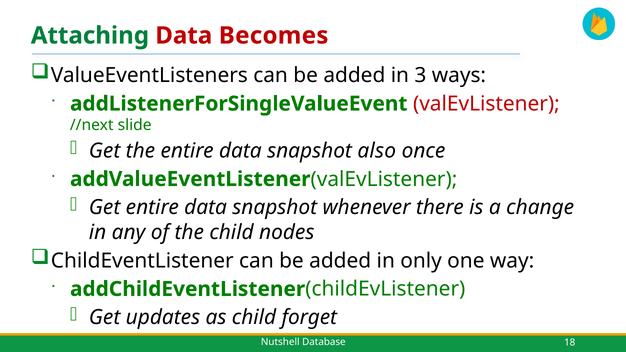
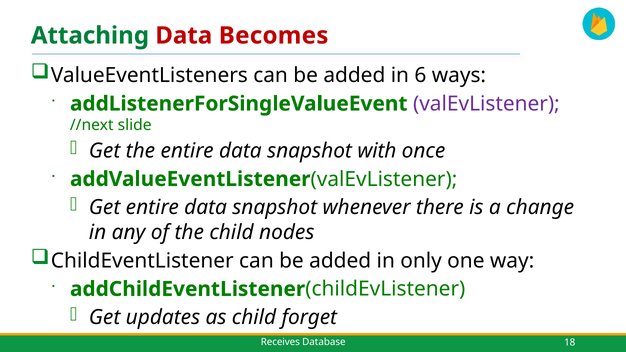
3: 3 -> 6 (420, 75)
valEvListener colour: red -> purple (486, 104)
also: also -> with (377, 151)
Nutshell: Nutshell -> Receives (280, 342)
